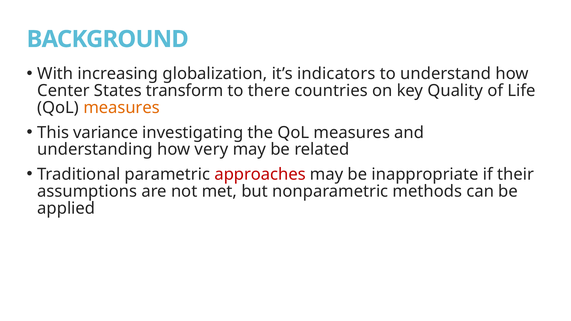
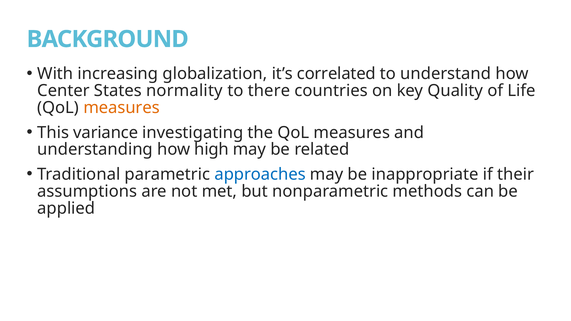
indicators: indicators -> correlated (336, 74)
transform: transform -> normality (184, 91)
very: very -> high (212, 150)
approaches colour: red -> blue (260, 174)
